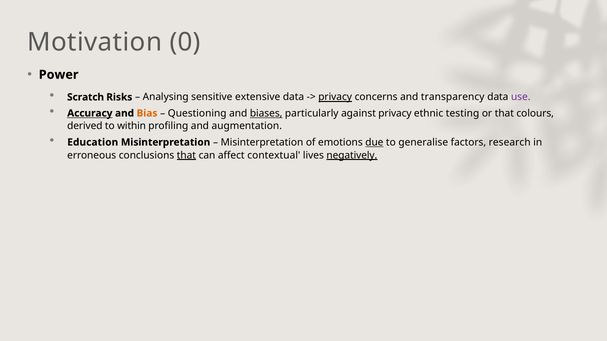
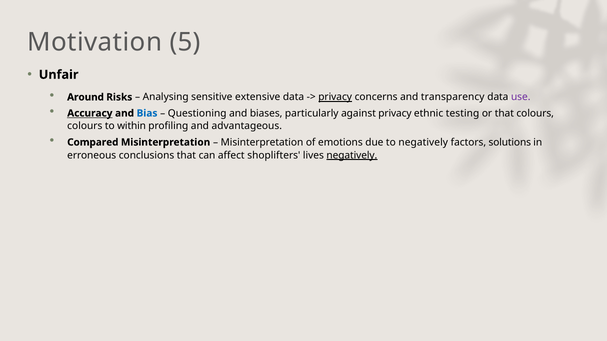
0: 0 -> 5 (185, 42)
Power: Power -> Unfair (59, 75)
Scratch: Scratch -> Around (86, 97)
Bias colour: orange -> blue (147, 113)
biases underline: present -> none (266, 113)
derived: derived -> colours (85, 126)
augmentation: augmentation -> advantageous (247, 126)
Education: Education -> Compared (93, 142)
due underline: present -> none (374, 142)
to generalise: generalise -> negatively (423, 142)
research: research -> solutions (510, 142)
that underline: present -> none (186, 155)
contextual: contextual -> shoplifters (274, 155)
